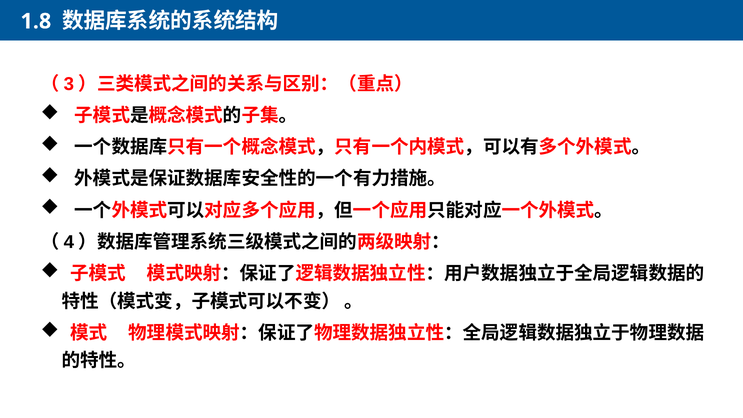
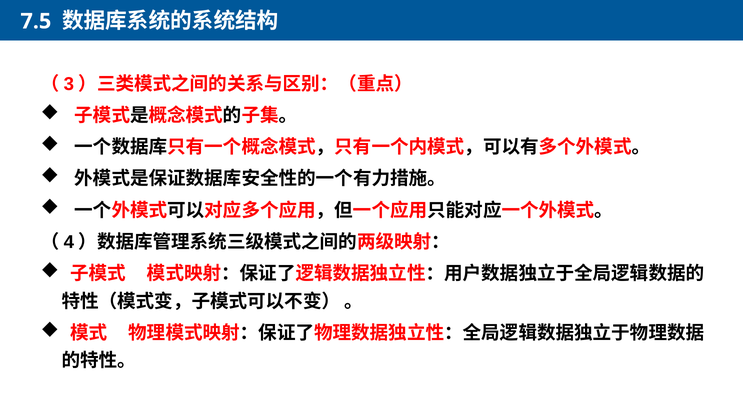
1.8: 1.8 -> 7.5 (36, 21)
